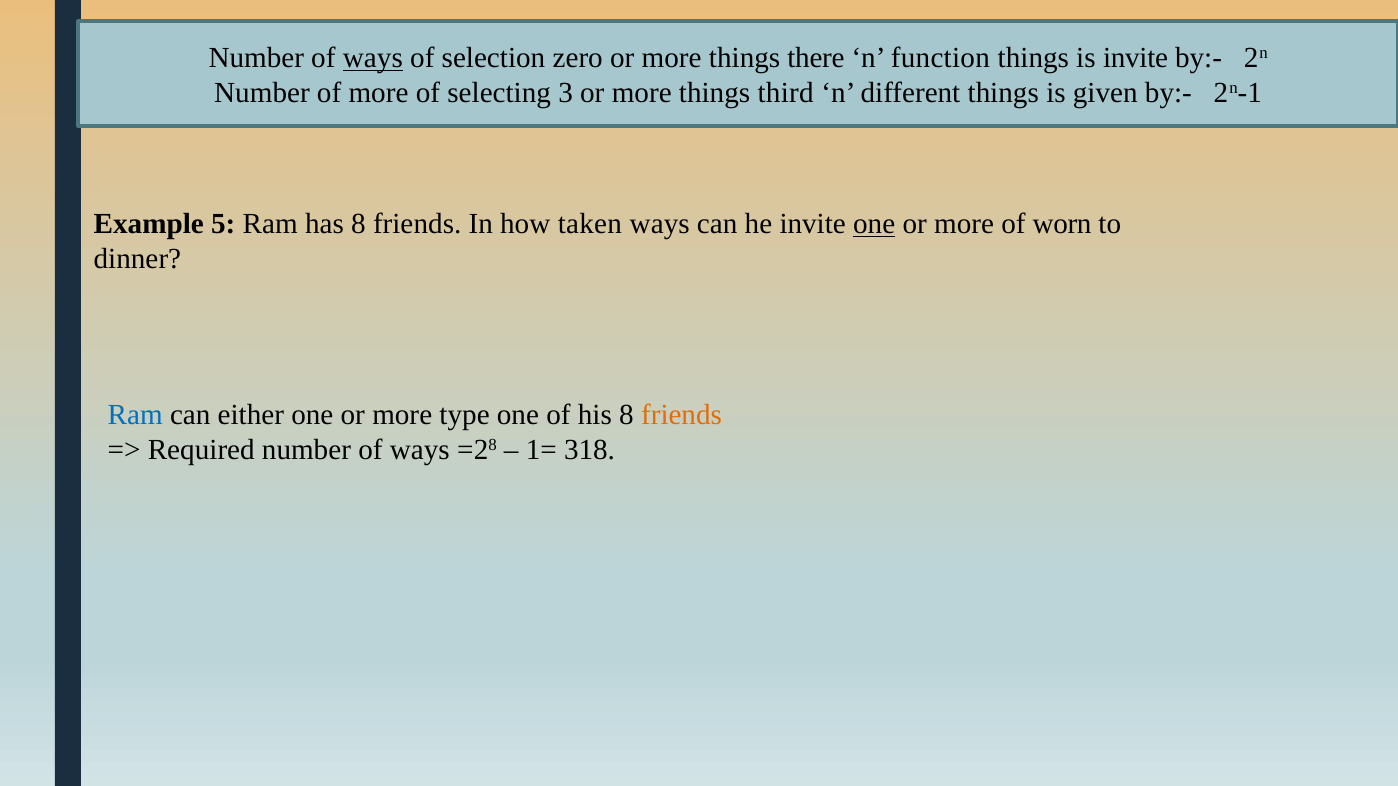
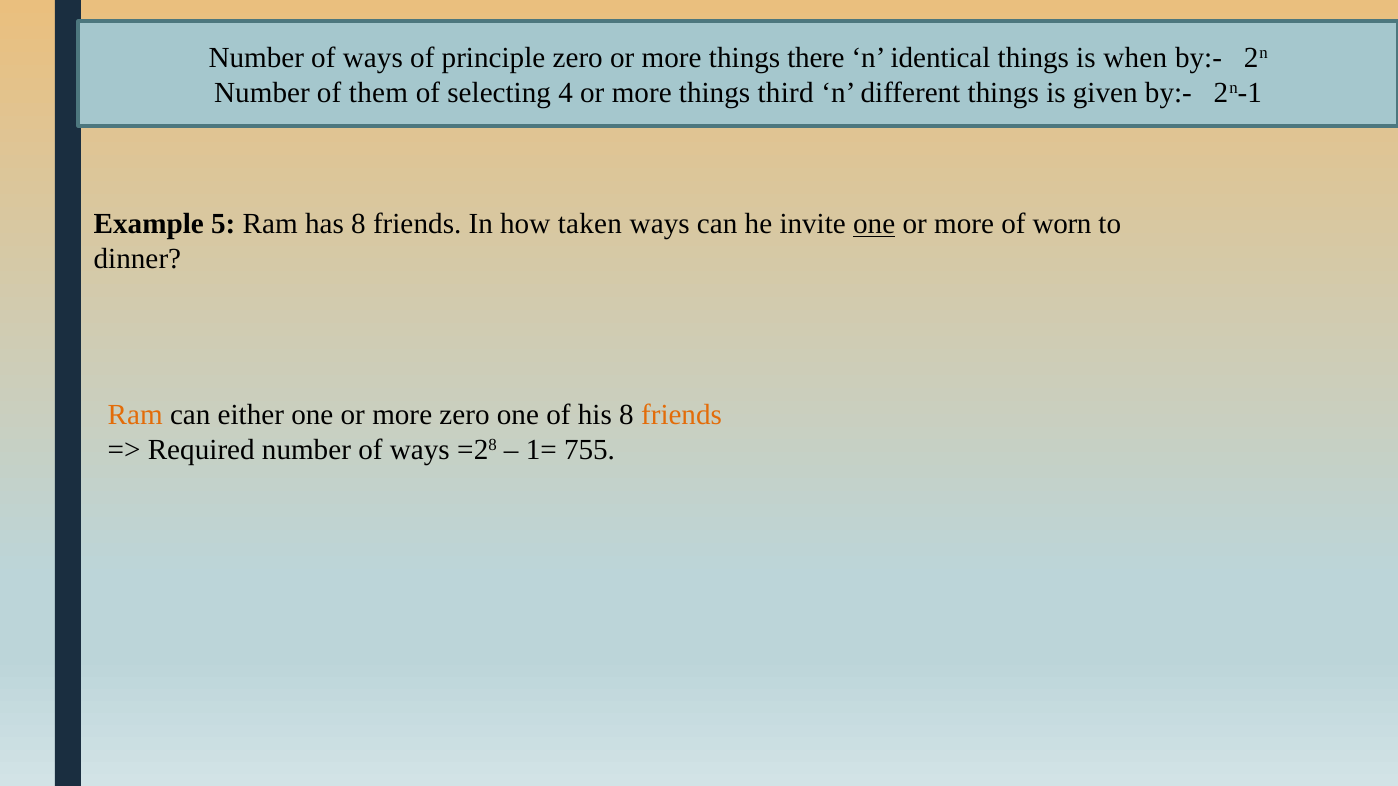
ways underline: present -> none (373, 58)
selection: selection -> principle (493, 58)
function: function -> identical (941, 58)
is invite: invite -> when (1135, 58)
of more: more -> them (378, 93)
3: 3 -> 4 (566, 93)
Ram colour: blue -> orange (135, 415)
more type: type -> zero (465, 415)
318: 318 -> 755 (590, 450)
